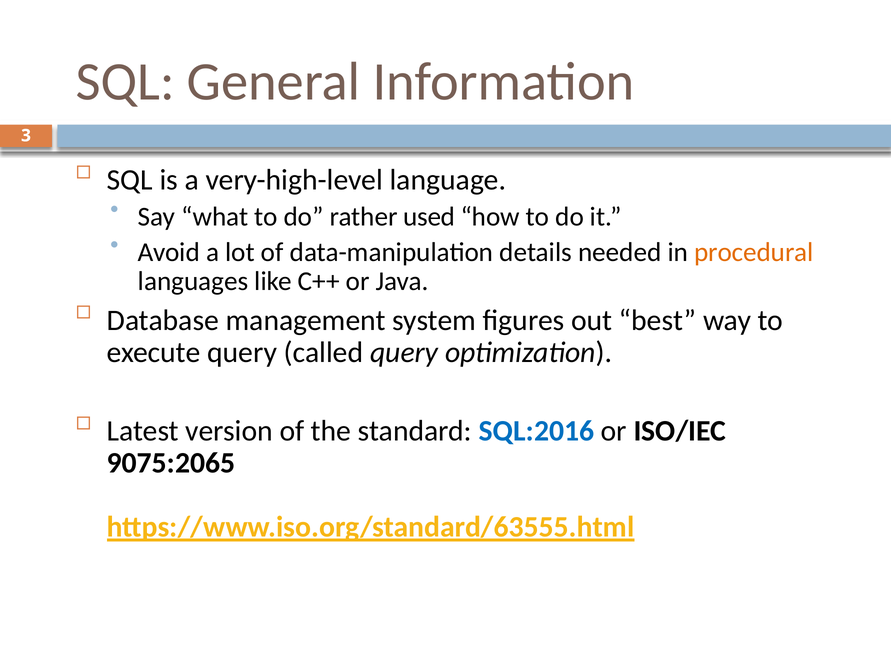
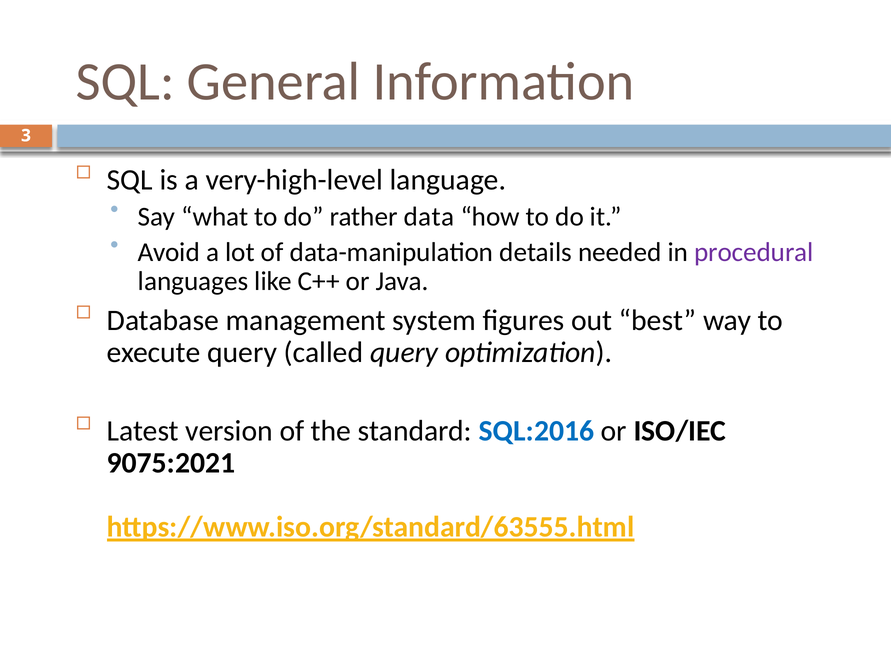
used: used -> data (429, 217)
procedural colour: orange -> purple (754, 252)
9075:2065: 9075:2065 -> 9075:2021 (171, 463)
